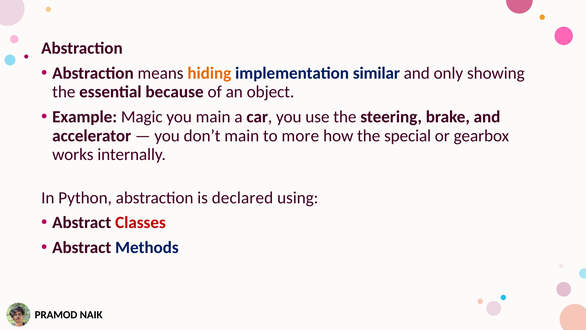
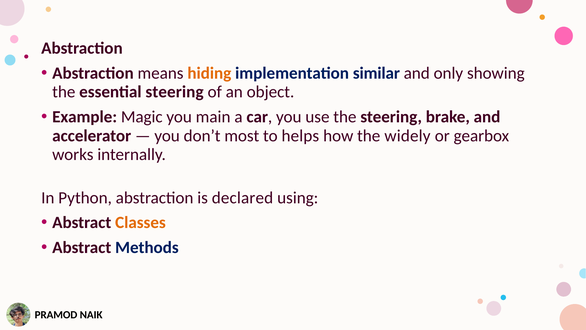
essential because: because -> steering (175, 92)
don’t main: main -> most (242, 136)
more: more -> helps (300, 136)
special: special -> widely (407, 136)
Classes colour: red -> orange (140, 222)
